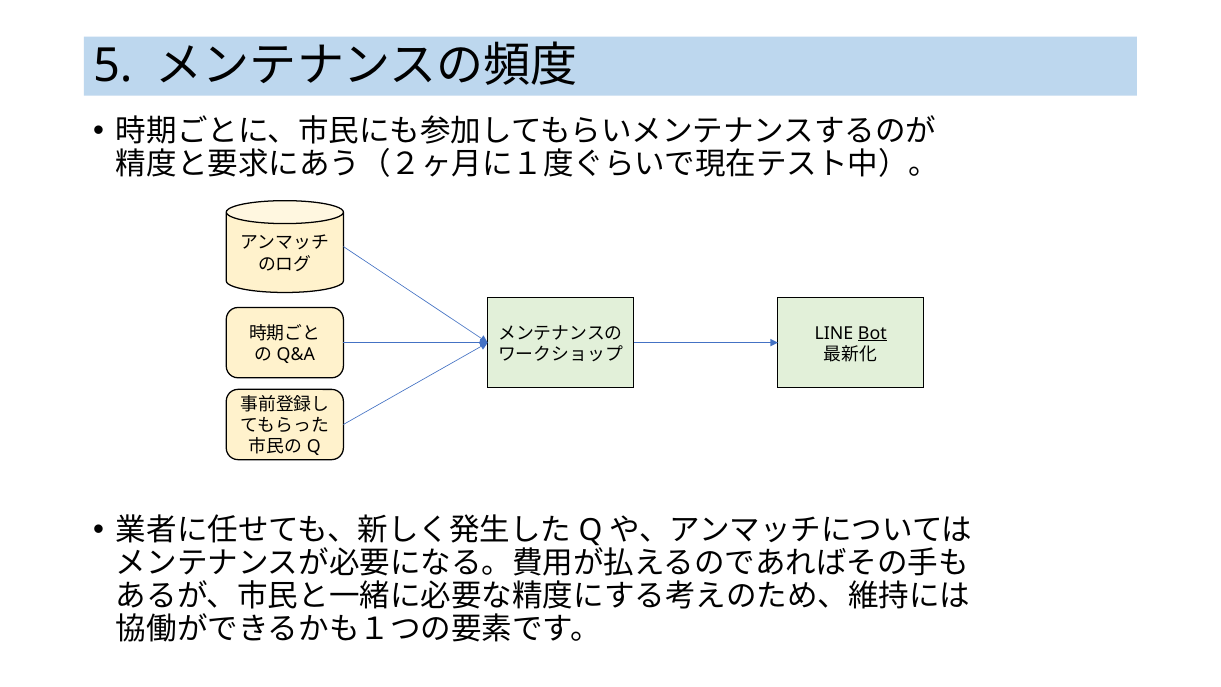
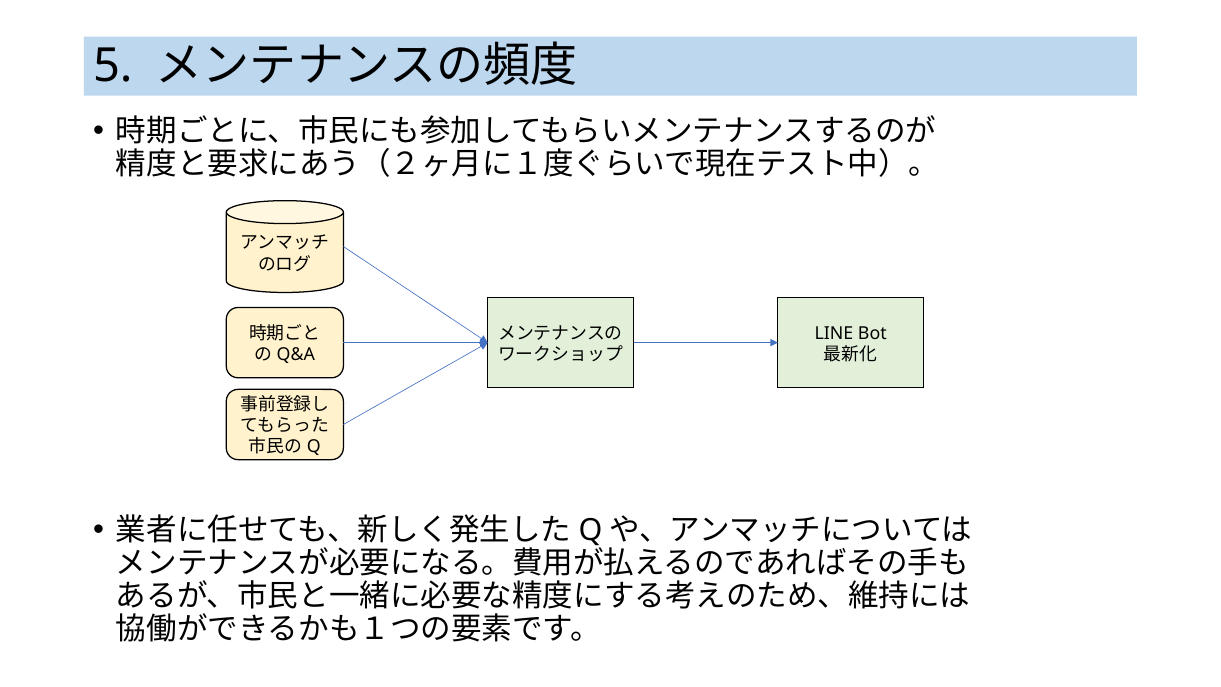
Bot underline: present -> none (872, 333)
